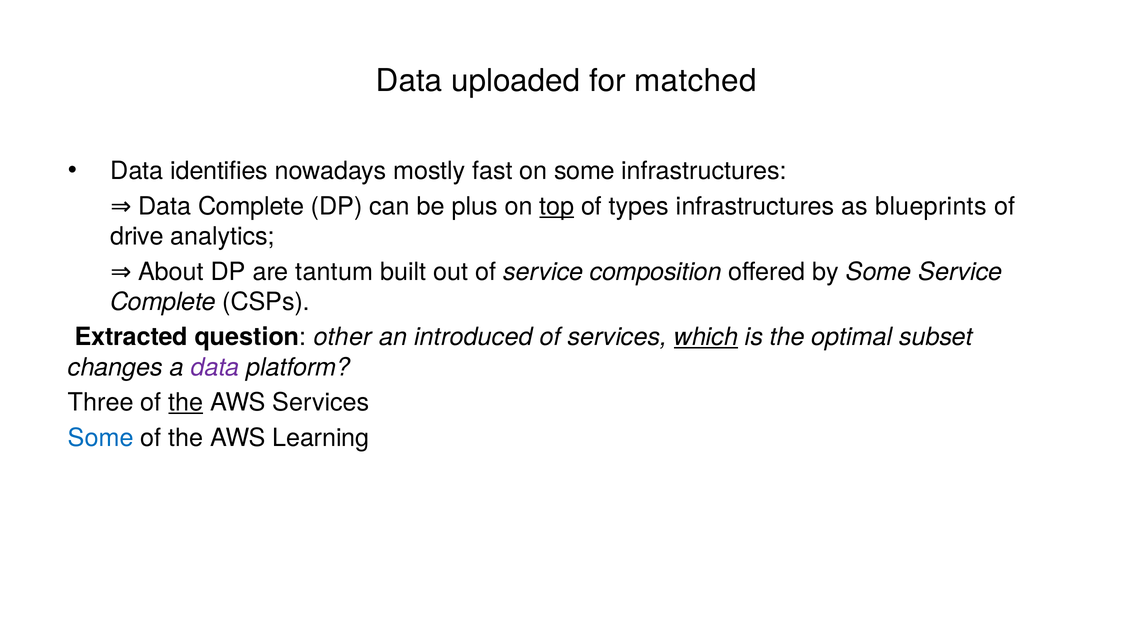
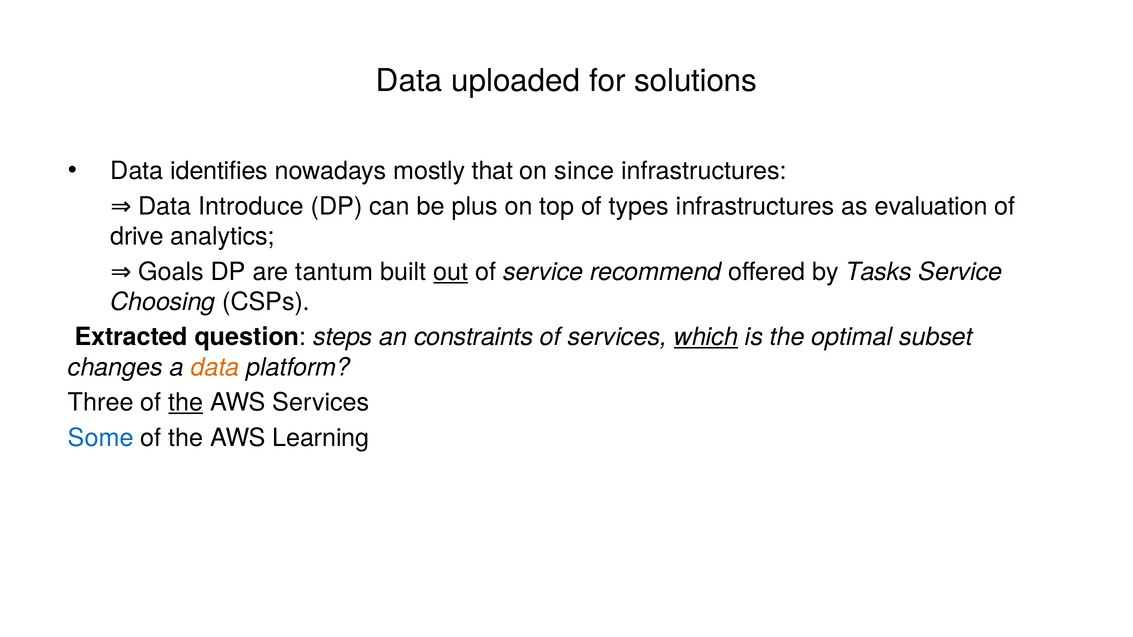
matched: matched -> solutions (696, 81)
fast: fast -> that (493, 171)
on some: some -> since (584, 171)
Data Complete: Complete -> Introduce (251, 206)
top underline: present -> none (557, 206)
blueprints: blueprints -> evaluation (931, 206)
About: About -> Goals (171, 272)
out underline: none -> present (451, 272)
composition: composition -> recommend (656, 272)
by Some: Some -> Tasks (879, 272)
Complete: Complete -> Choosing (163, 302)
other: other -> steps (343, 337)
introduced: introduced -> constraints (474, 337)
data colour: purple -> orange (215, 368)
